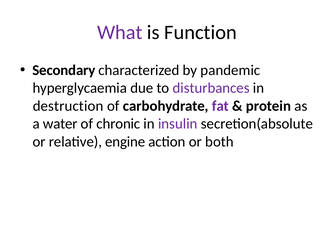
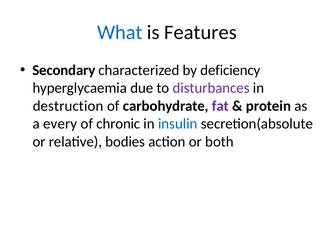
What colour: purple -> blue (120, 32)
Function: Function -> Features (200, 32)
pandemic: pandemic -> deficiency (230, 70)
water: water -> every (60, 124)
insulin colour: purple -> blue (178, 124)
engine: engine -> bodies (125, 141)
